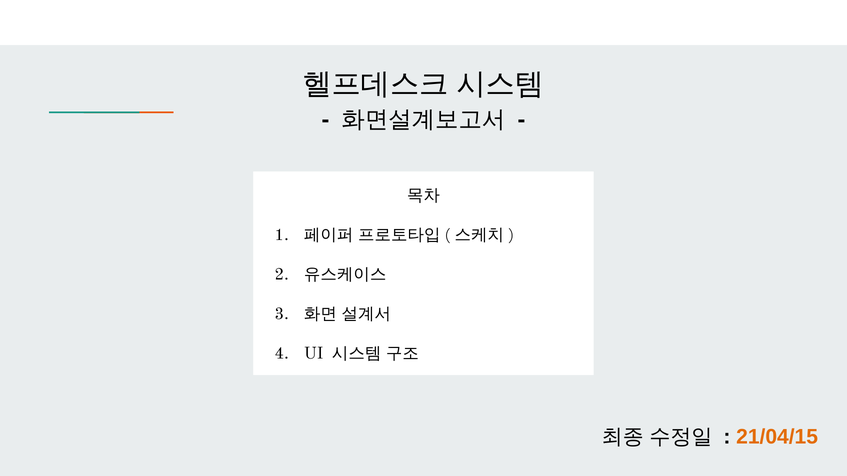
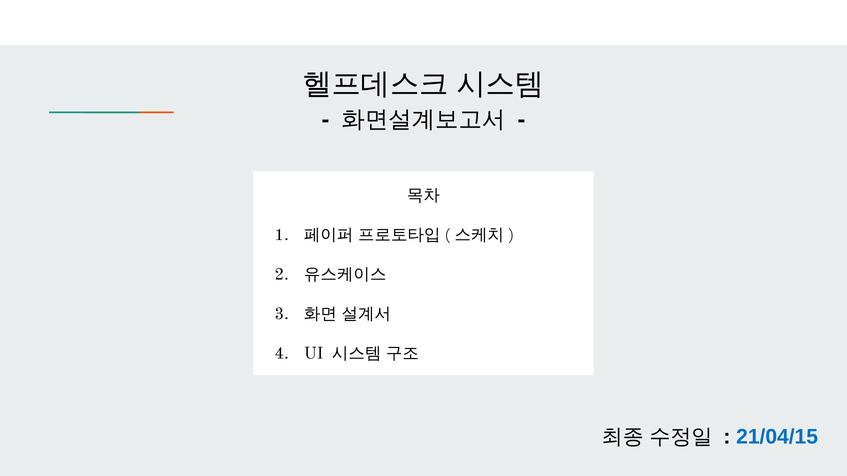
21/04/15 colour: orange -> blue (777, 437)
